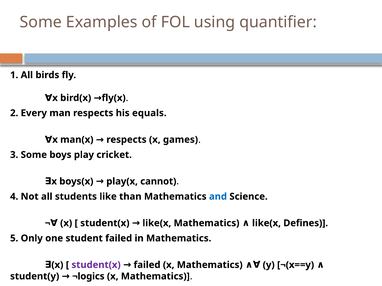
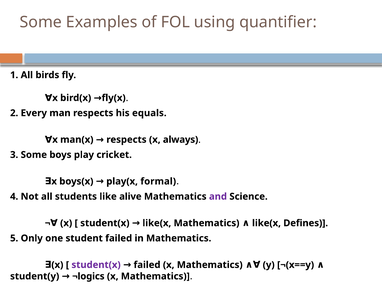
games: games -> always (181, 140)
cannot: cannot -> formal (158, 182)
than: than -> alive (130, 197)
and colour: blue -> purple (218, 197)
